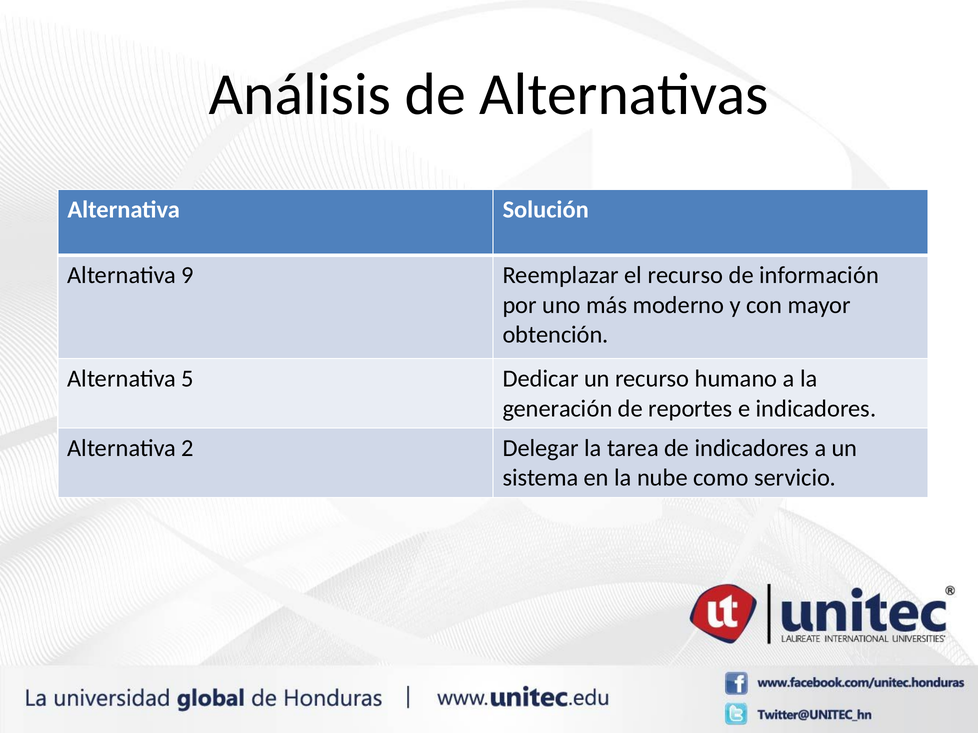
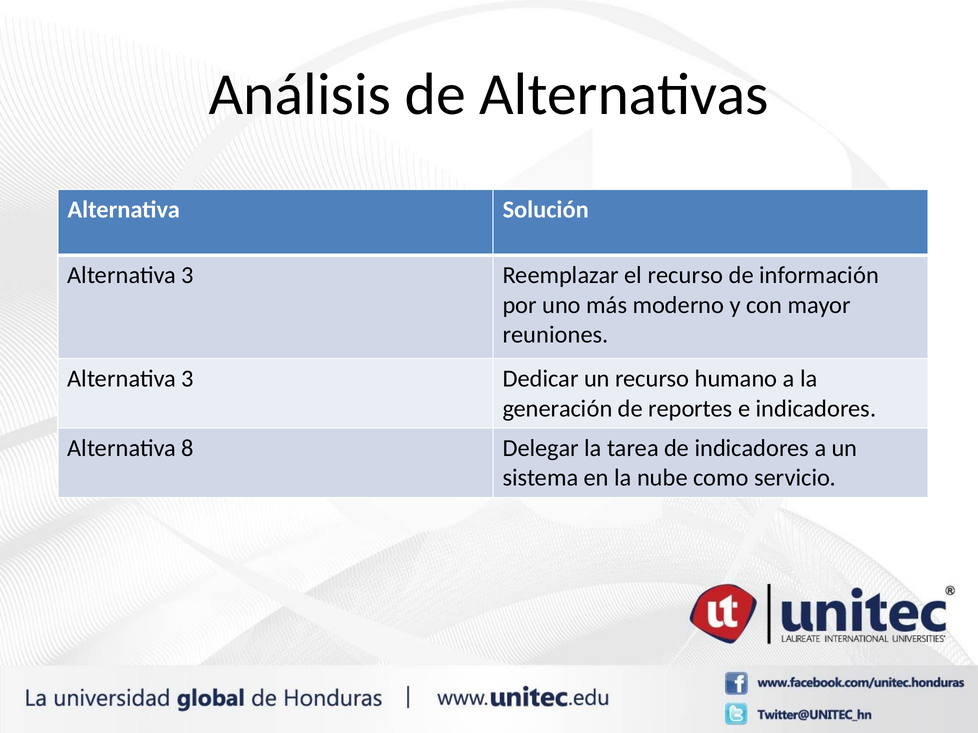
9: 9 -> 3 (188, 275)
obtención: obtención -> reuniones (556, 335)
5: 5 -> 3 (188, 379)
2: 2 -> 8 (188, 448)
